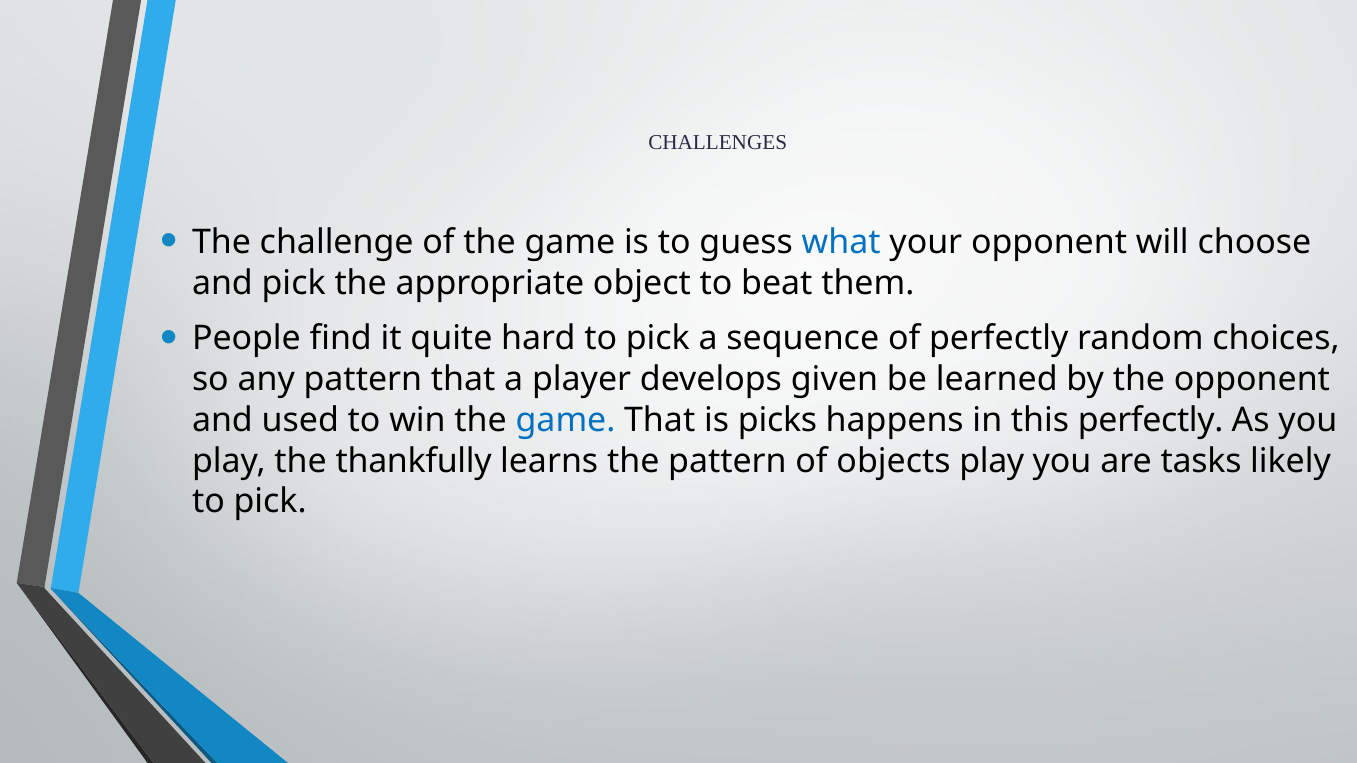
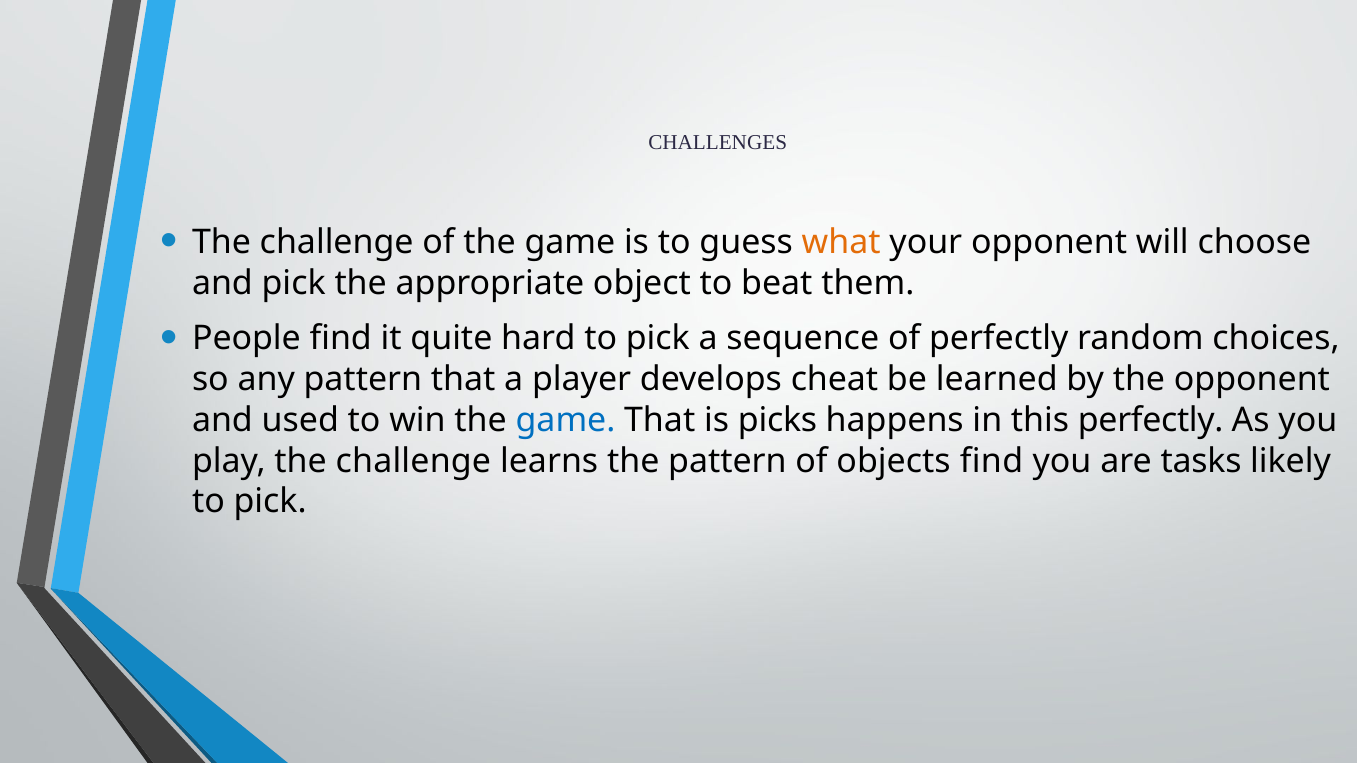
what colour: blue -> orange (841, 242)
given: given -> cheat (834, 380)
play the thankfully: thankfully -> challenge (413, 461)
objects play: play -> find (991, 461)
